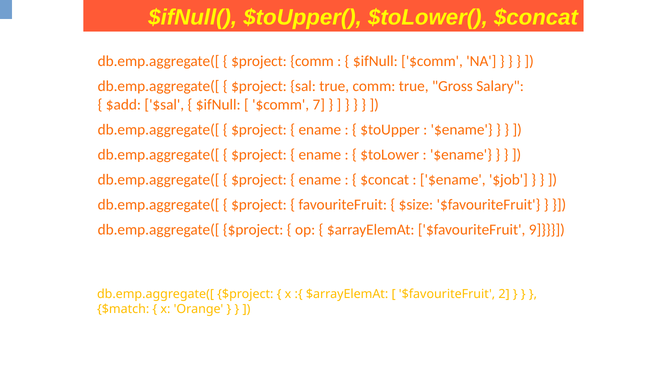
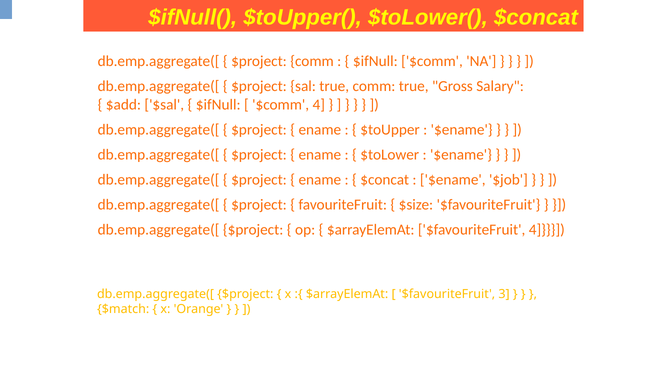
$comm 7: 7 -> 4 (319, 105)
$favouriteFruit 9: 9 -> 4 (547, 230)
2: 2 -> 3 (504, 294)
